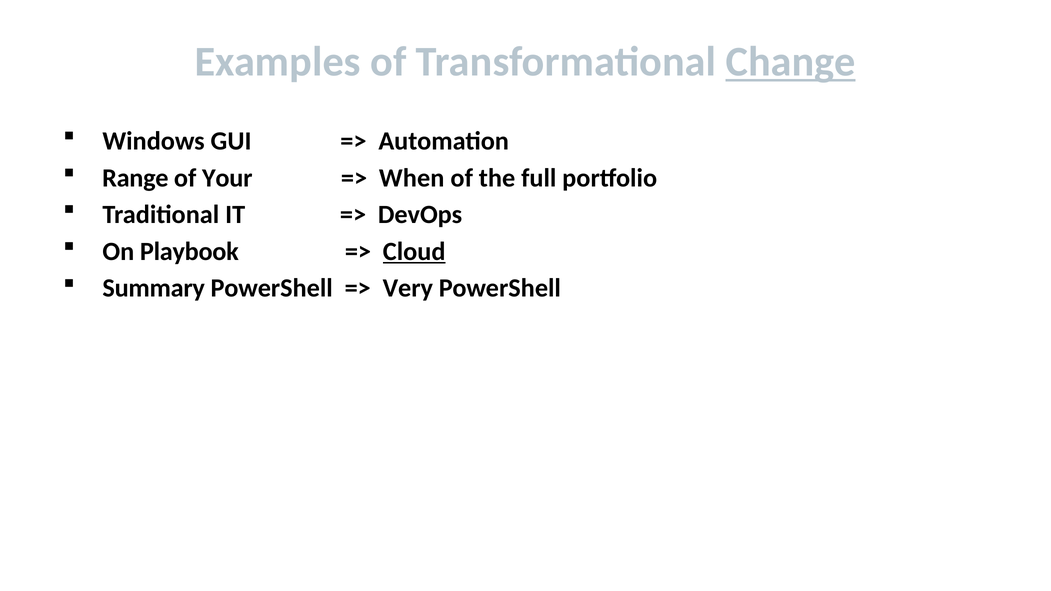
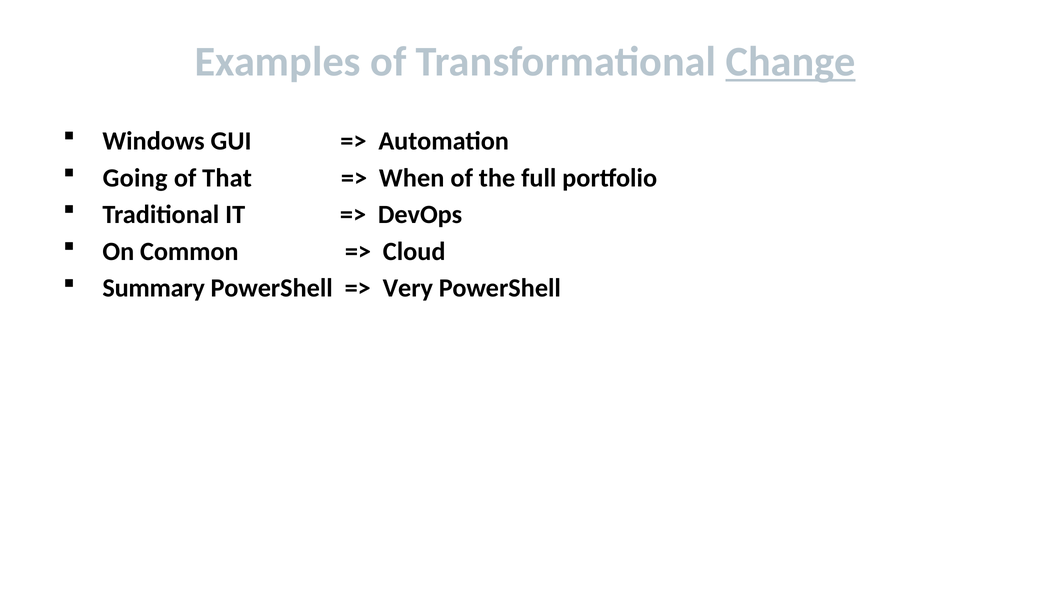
Range: Range -> Going (135, 178)
Your: Your -> That (227, 178)
Playbook: Playbook -> Common (189, 251)
Cloud underline: present -> none (414, 251)
